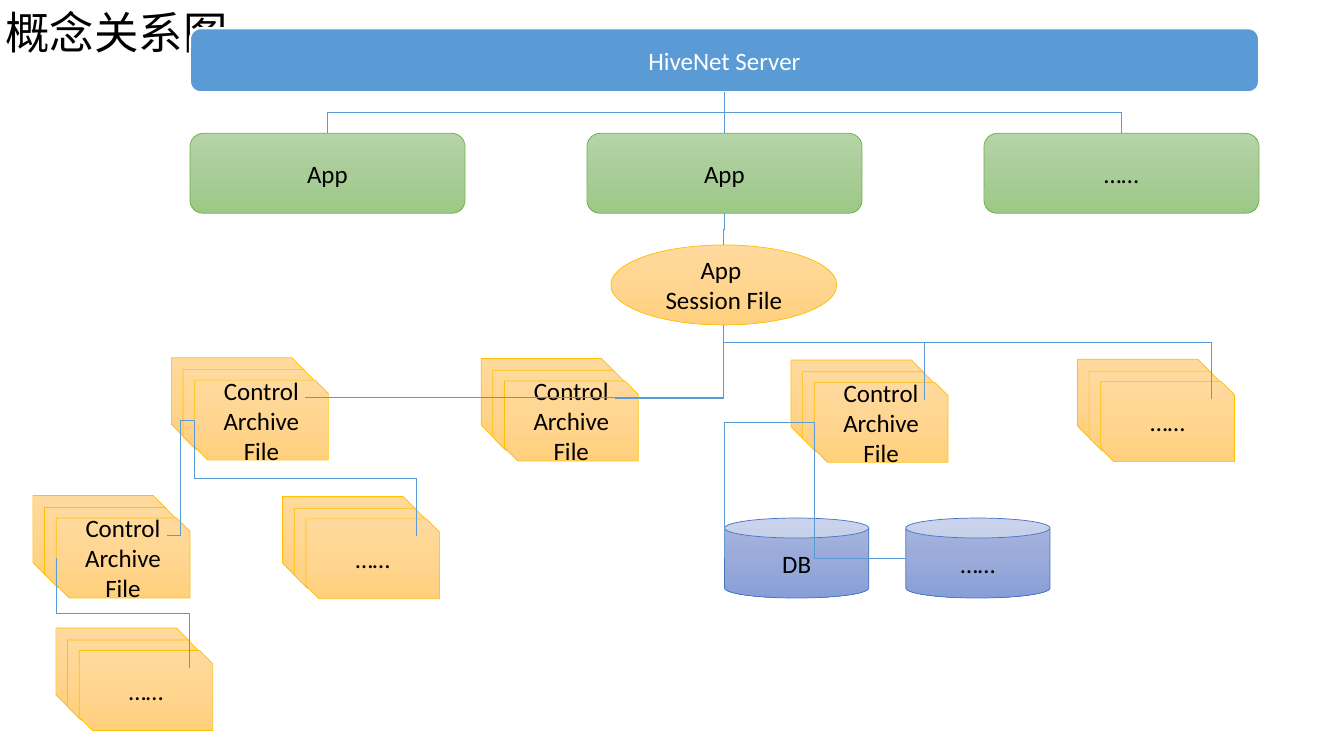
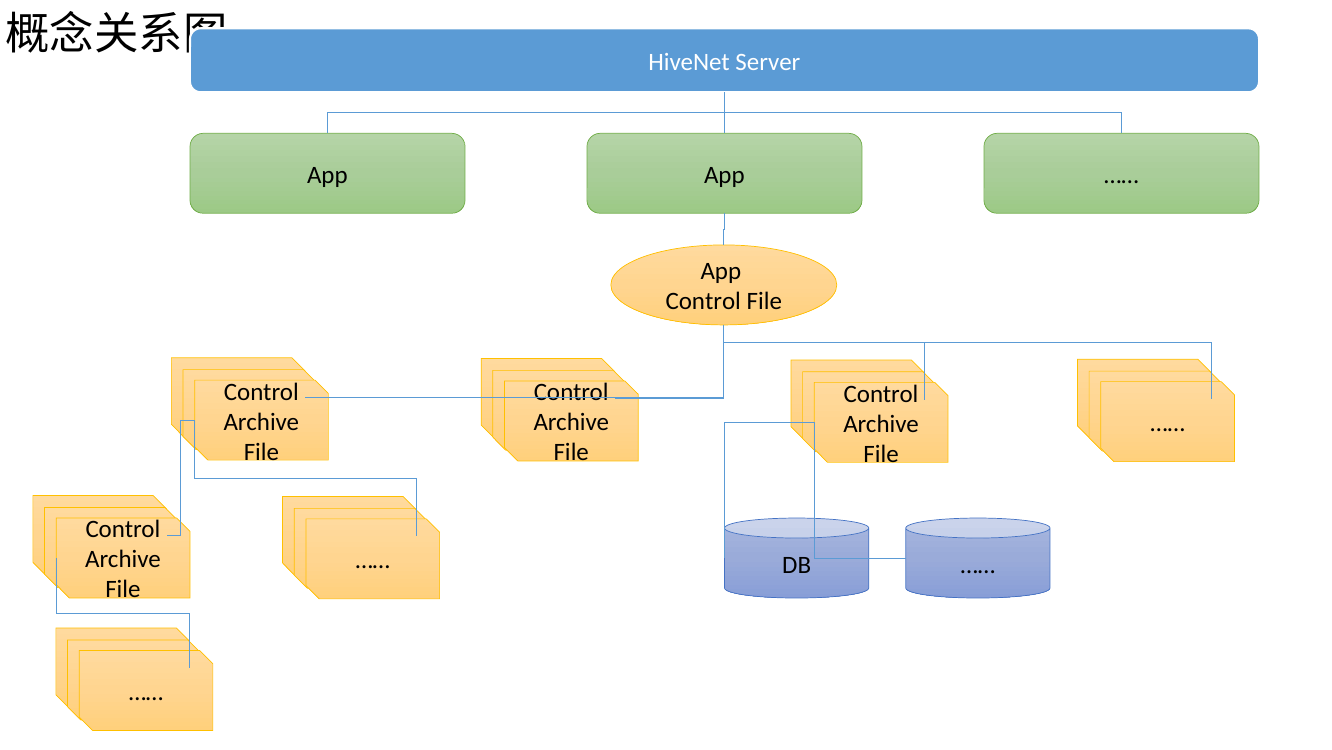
Session: Session -> Control (703, 301)
